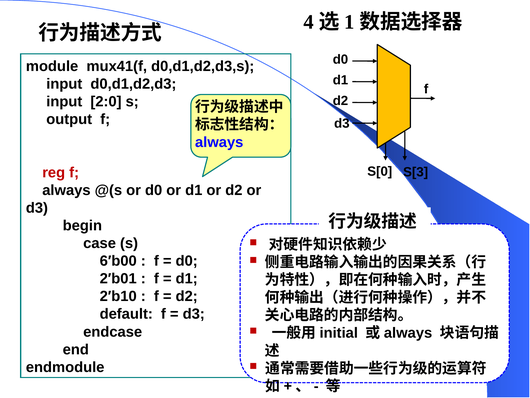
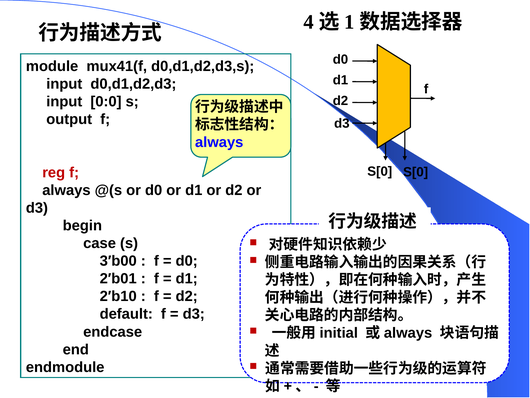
2:0: 2:0 -> 0:0 (106, 102)
S[0 S[3: S[3 -> S[0 (416, 172)
6′b00: 6′b00 -> 3′b00 (118, 261)
